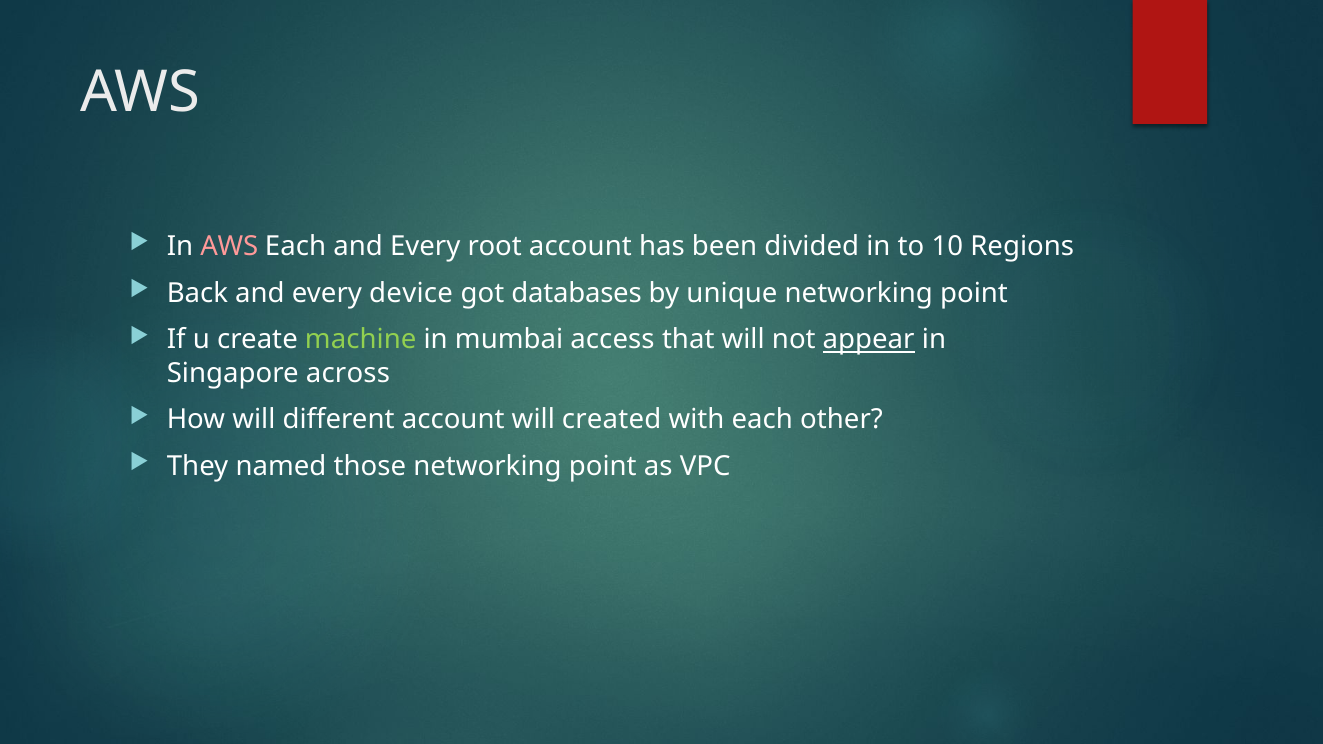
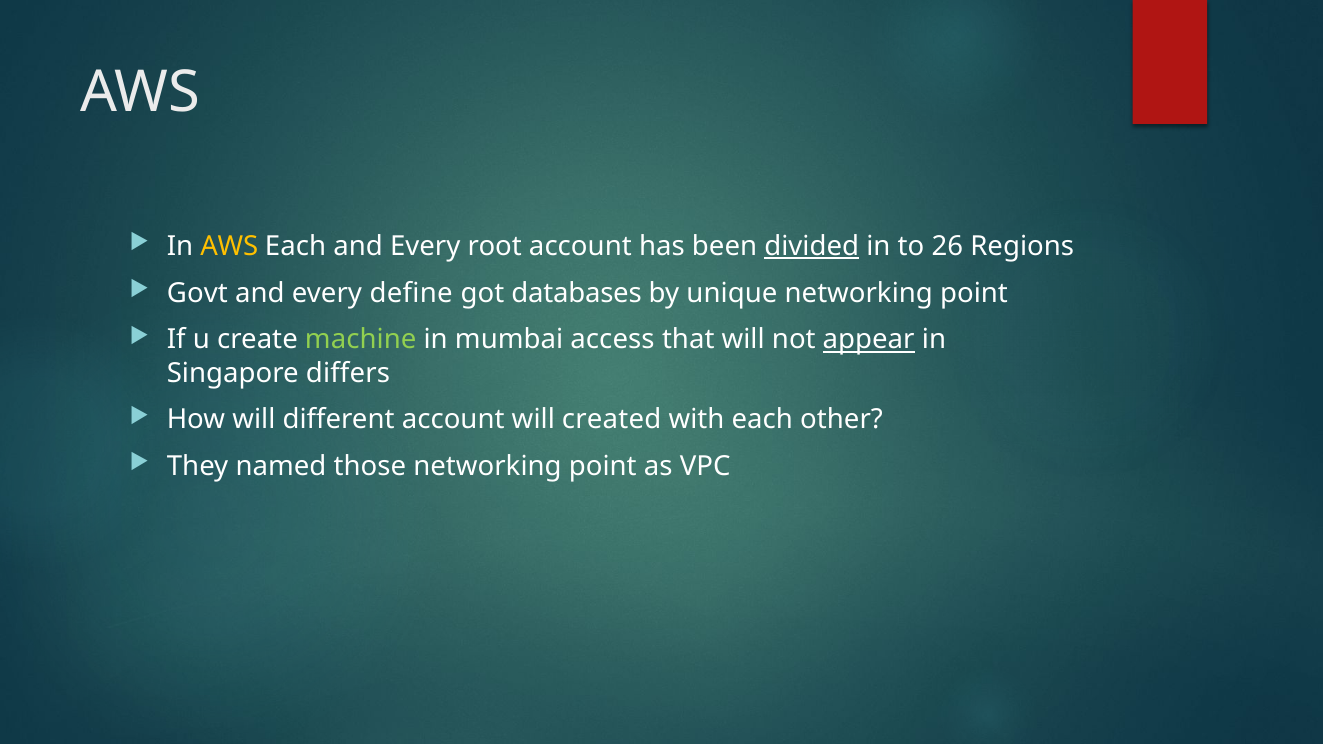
AWS colour: pink -> yellow (229, 246)
divided underline: none -> present (812, 246)
10: 10 -> 26 (947, 246)
Back: Back -> Govt (197, 293)
device: device -> define (411, 293)
across: across -> differs (348, 373)
